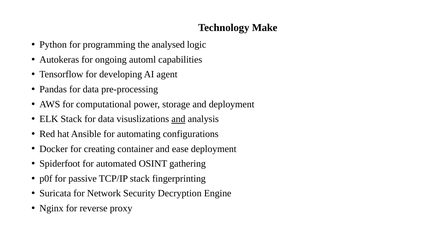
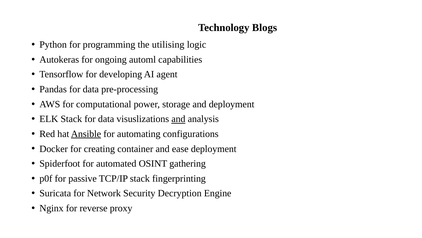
Make: Make -> Blogs (265, 28)
analysed: analysed -> utilising (168, 45)
Ansible underline: none -> present (86, 134)
